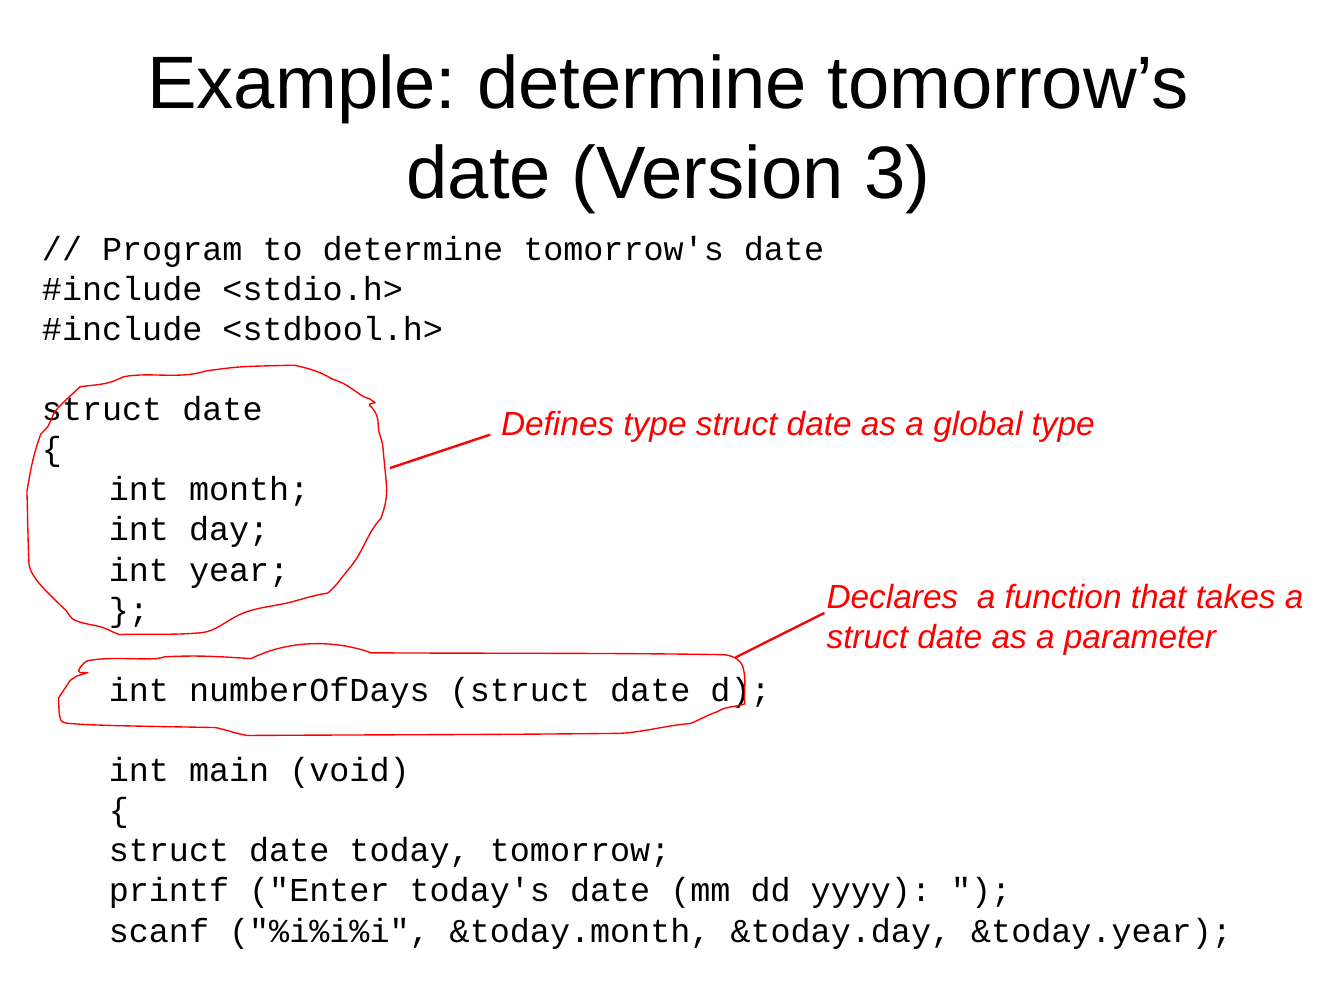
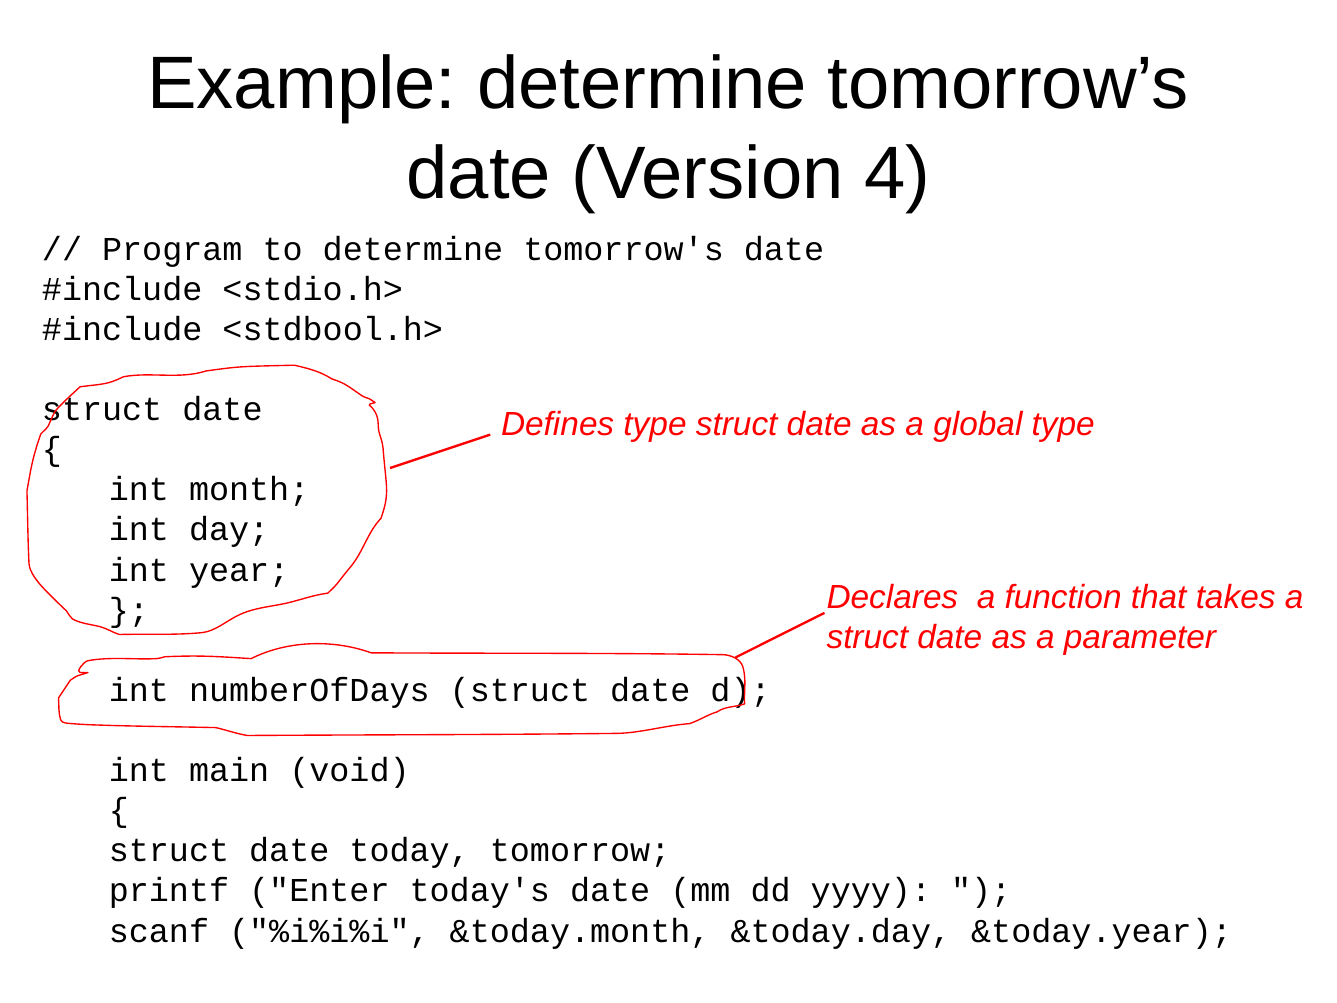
3: 3 -> 4 (897, 173)
